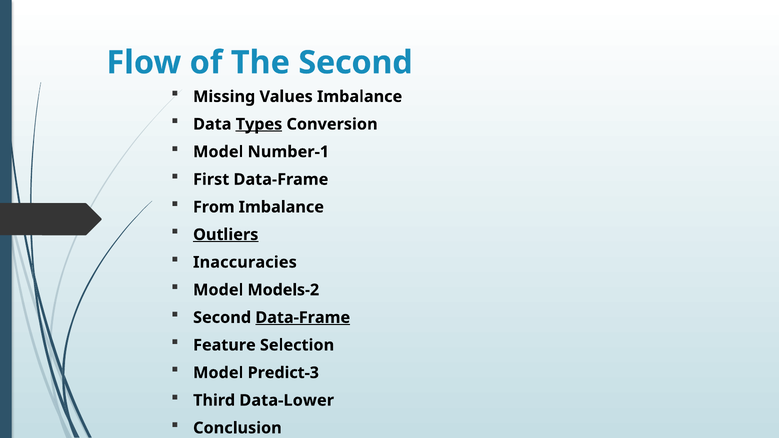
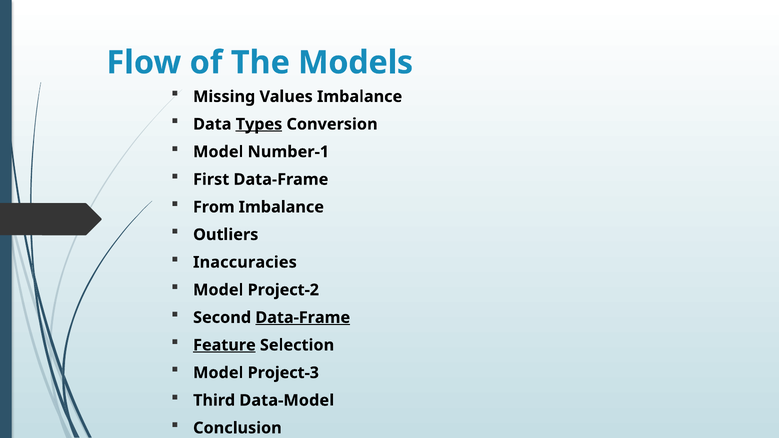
The Second: Second -> Models (356, 63)
Outliers underline: present -> none (226, 235)
Models-2: Models-2 -> Project-2 (283, 290)
Feature underline: none -> present (224, 345)
Predict-3: Predict-3 -> Project-3 (283, 373)
Data-Lower: Data-Lower -> Data-Model (287, 401)
